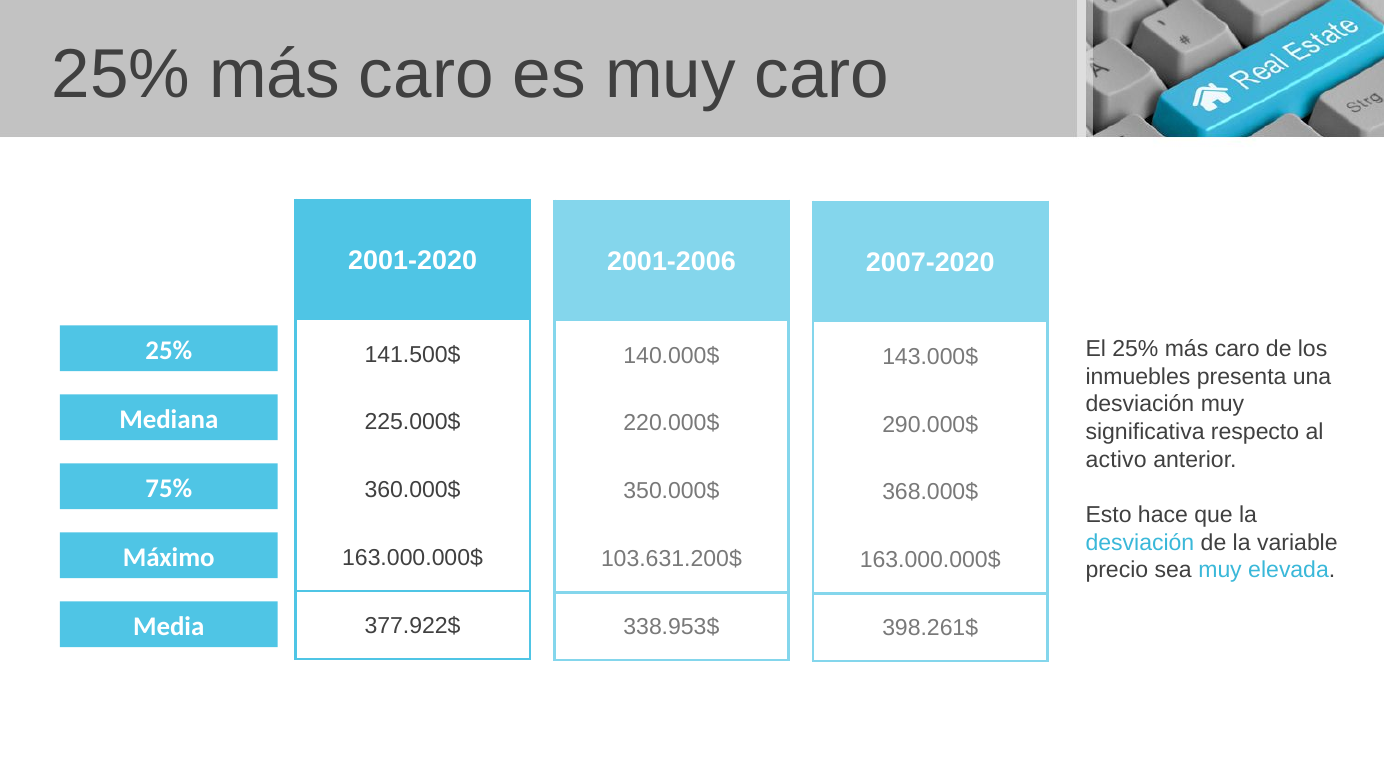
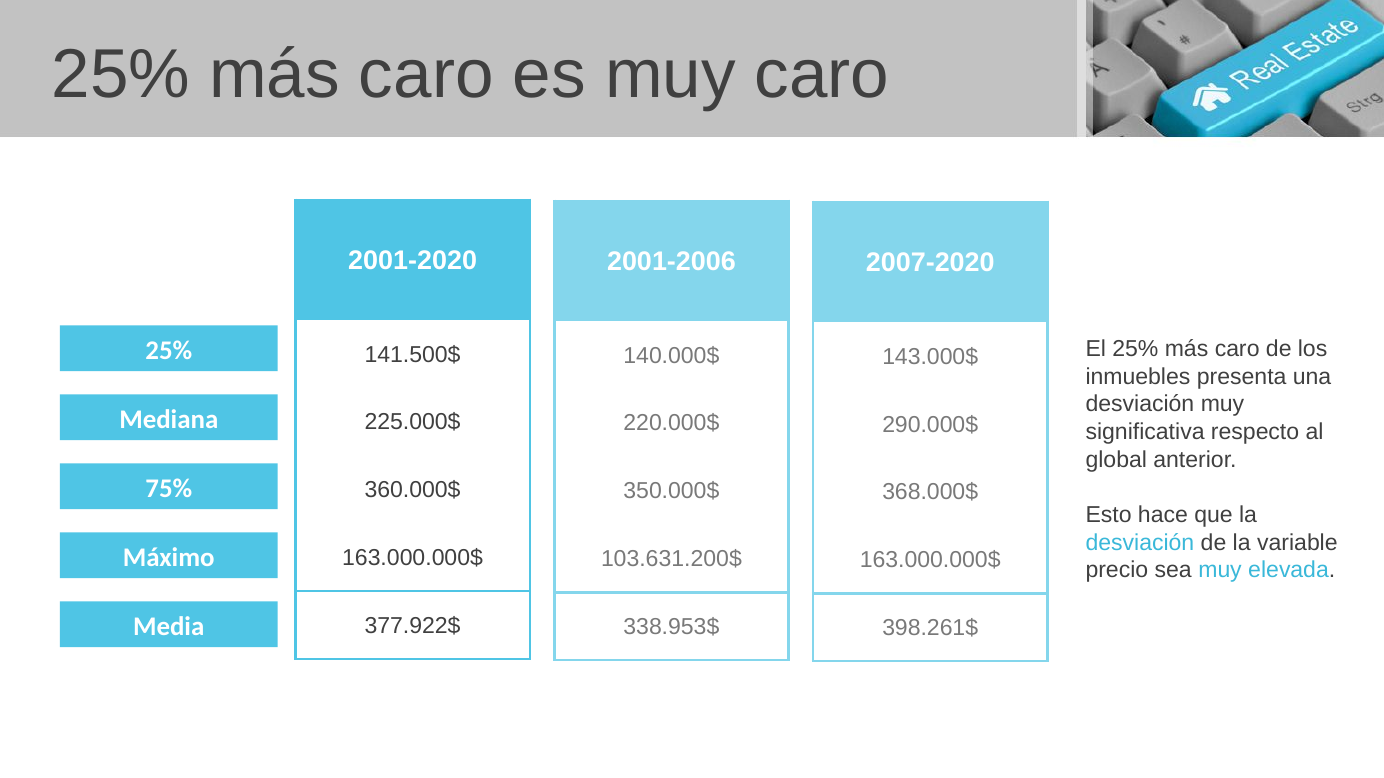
activo: activo -> global (1116, 460)
